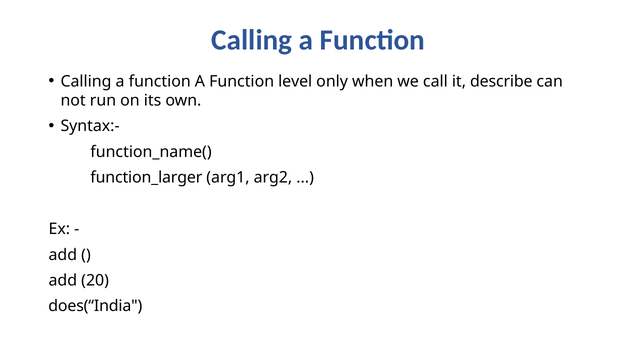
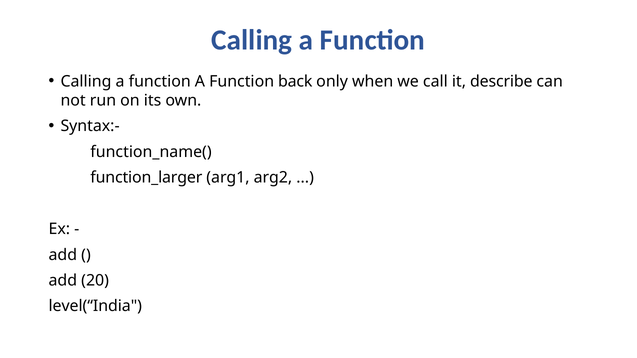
level: level -> back (295, 81)
does(“India: does(“India -> level(“India (95, 306)
